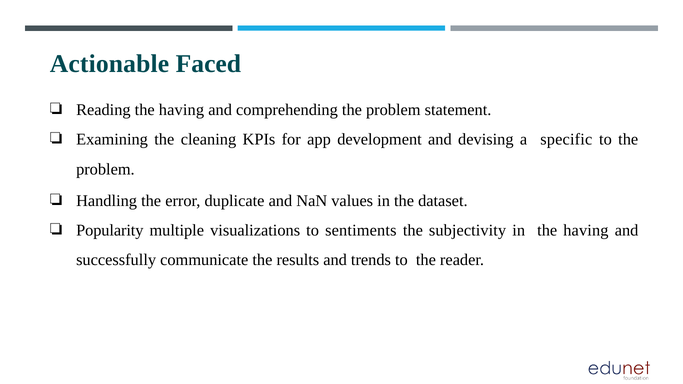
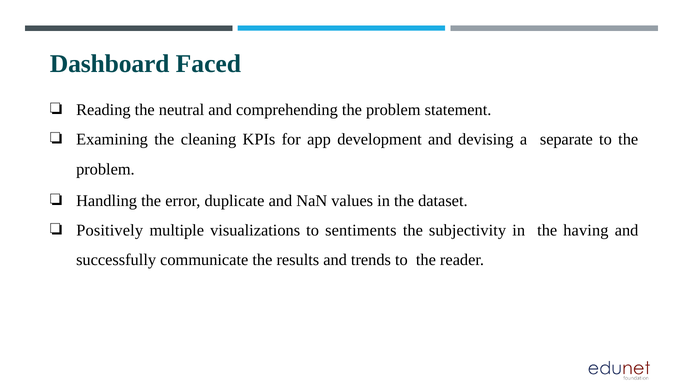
Actionable: Actionable -> Dashboard (110, 64)
Reading the having: having -> neutral (182, 110)
specific: specific -> separate (566, 140)
Popularity: Popularity -> Positively (110, 231)
